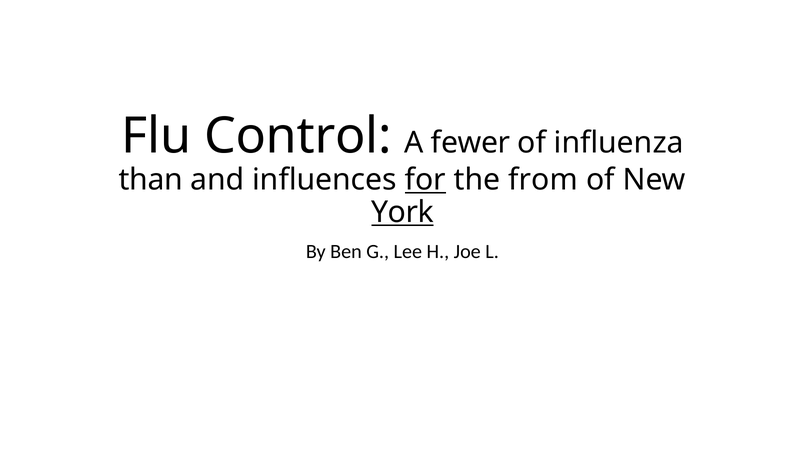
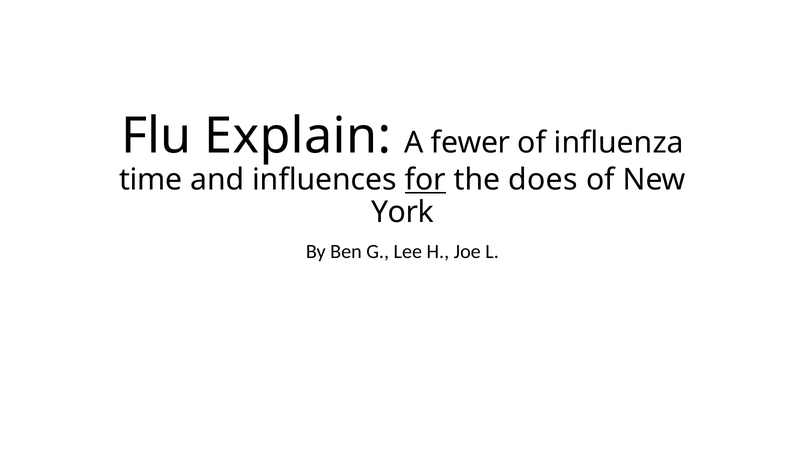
Control: Control -> Explain (298, 136)
than: than -> time (151, 180)
from: from -> does (543, 180)
York underline: present -> none (403, 212)
